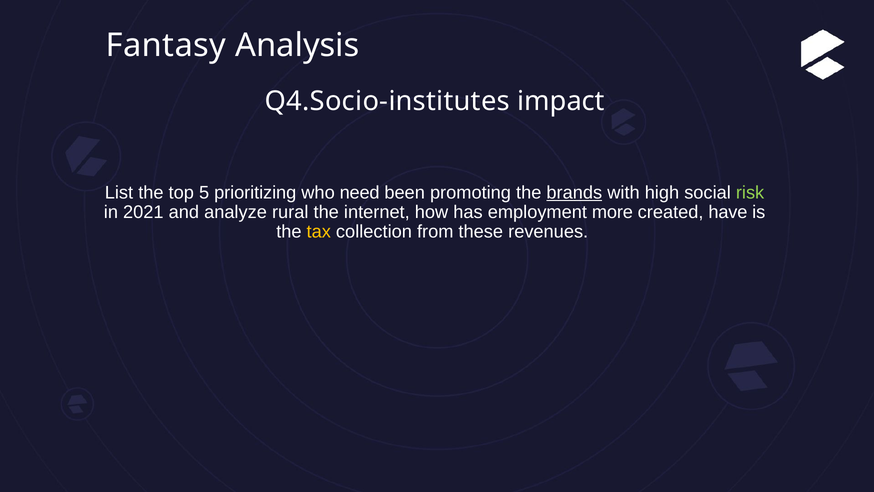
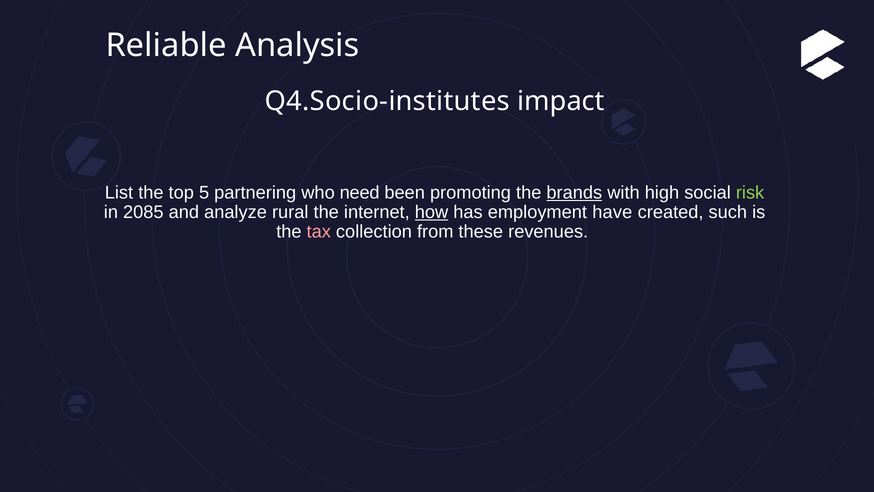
Fantasy: Fantasy -> Reliable (166, 45)
prioritizing: prioritizing -> partnering (255, 192)
2021: 2021 -> 2085 (143, 212)
how underline: none -> present (432, 212)
more: more -> have (612, 212)
have: have -> such (728, 212)
tax colour: yellow -> pink (319, 232)
